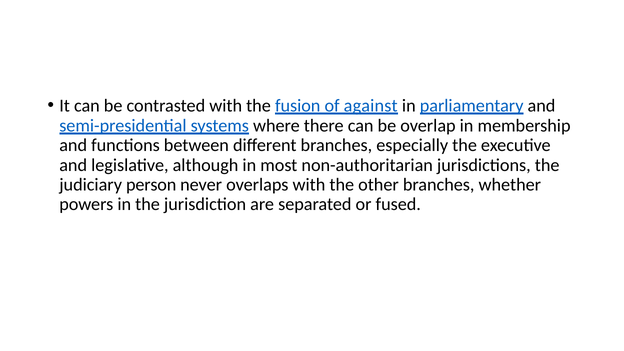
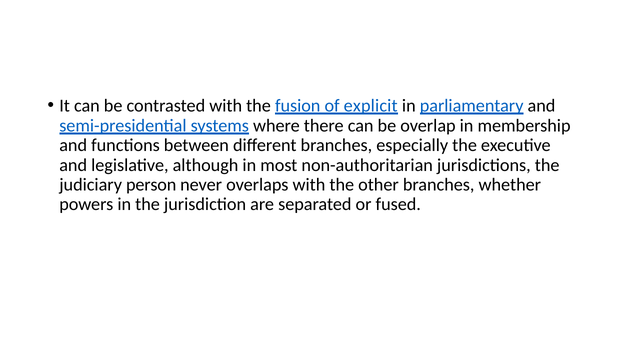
against: against -> explicit (371, 106)
